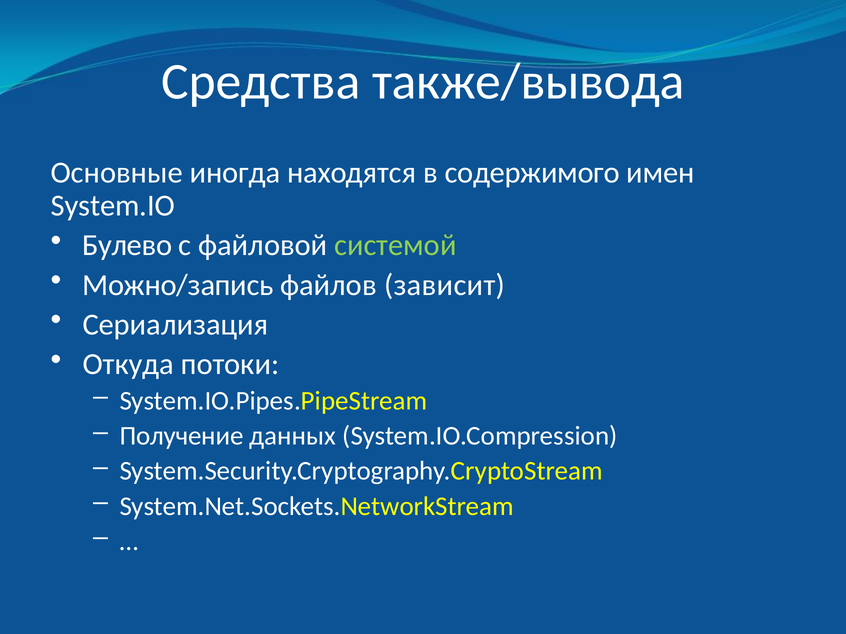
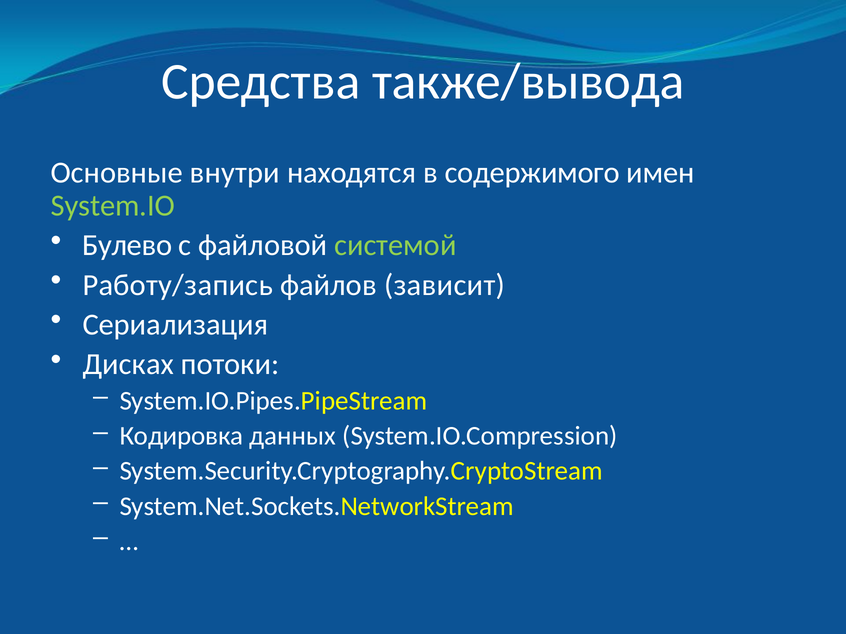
иногда: иногда -> внутри (235, 173)
System.IO colour: white -> light green (113, 206)
Можно/запись: Можно/запись -> Работу/запись (178, 285)
Откуда: Откуда -> Дисках (128, 365)
Получение: Получение -> Кодировка (181, 436)
